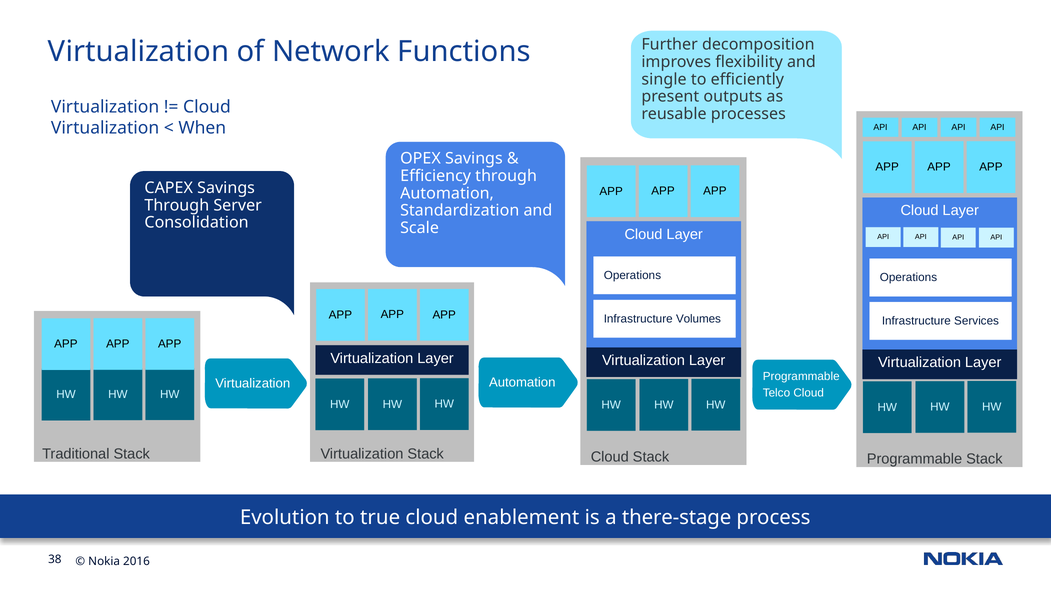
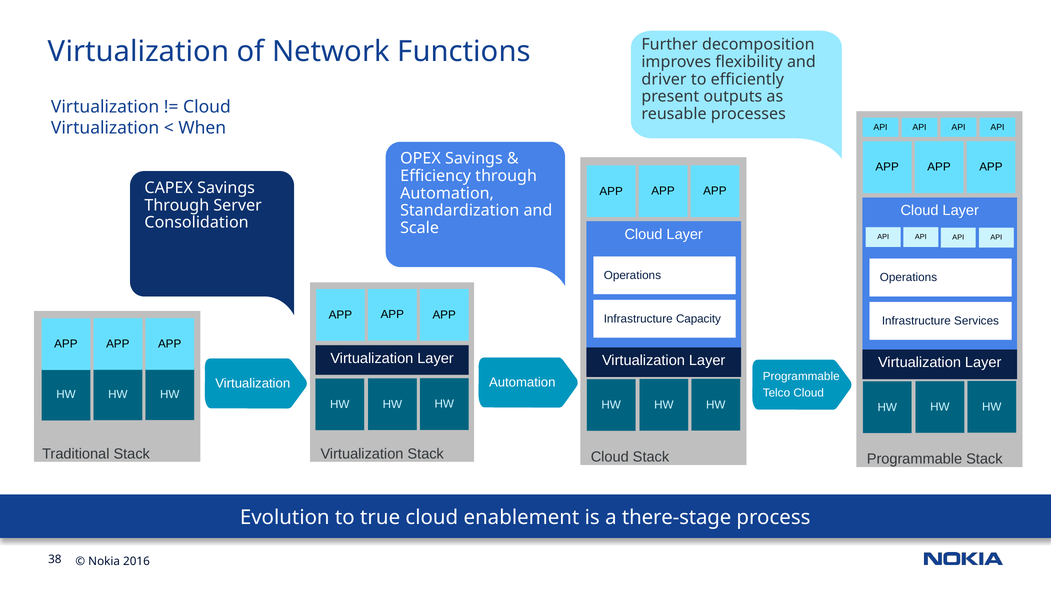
single: single -> driver (664, 79)
Volumes: Volumes -> Capacity (698, 319)
